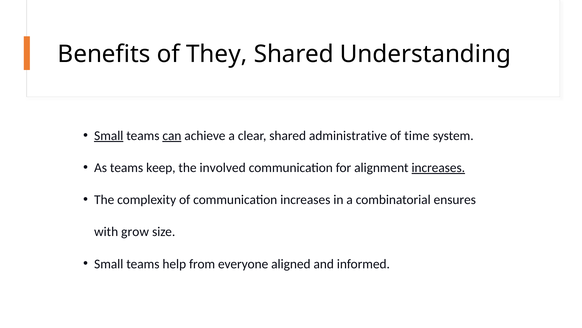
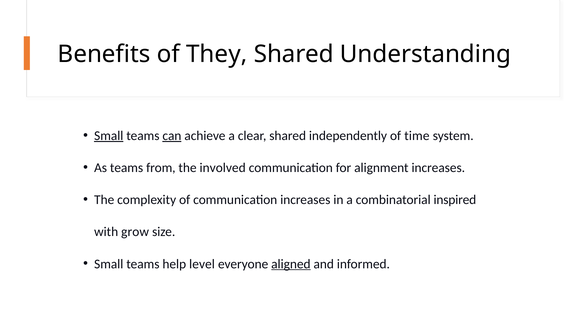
administrative: administrative -> independently (348, 135)
keep: keep -> from (161, 167)
increases underline: present -> none (438, 167)
ensures: ensures -> inspired (455, 199)
from: from -> level (202, 263)
aligned underline: none -> present (291, 263)
